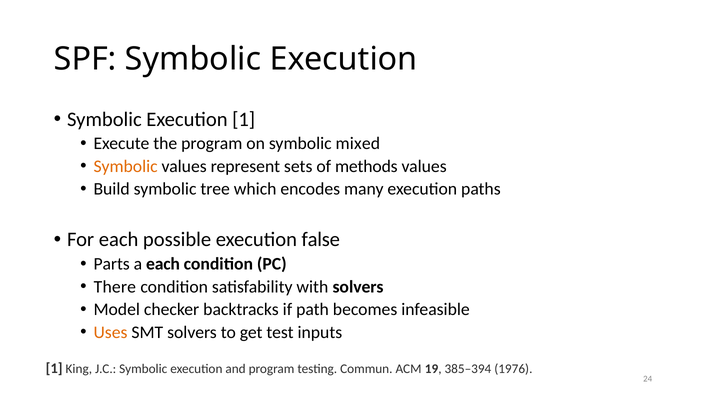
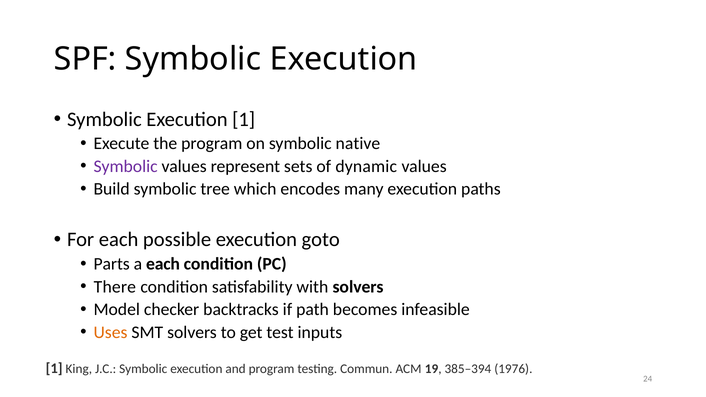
mixed: mixed -> native (358, 144)
Symbolic colour: orange -> purple (126, 166)
methods: methods -> dynamic (366, 166)
false: false -> goto (321, 240)
